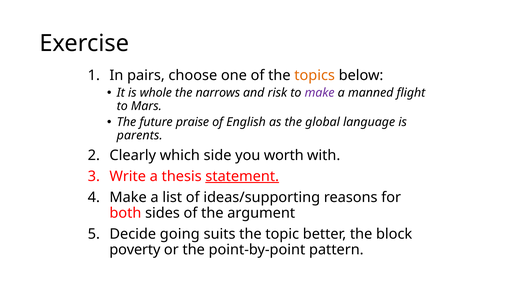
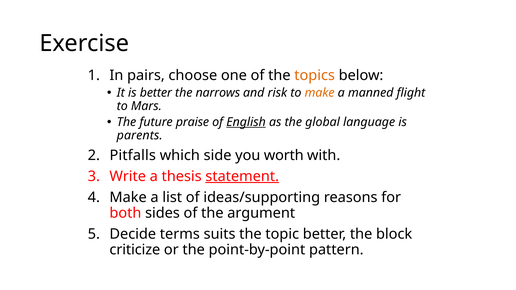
is whole: whole -> better (156, 93)
make colour: purple -> orange (320, 93)
English underline: none -> present (246, 122)
Clearly: Clearly -> Pitfalls (133, 155)
going: going -> terms (180, 234)
poverty: poverty -> criticize (135, 250)
